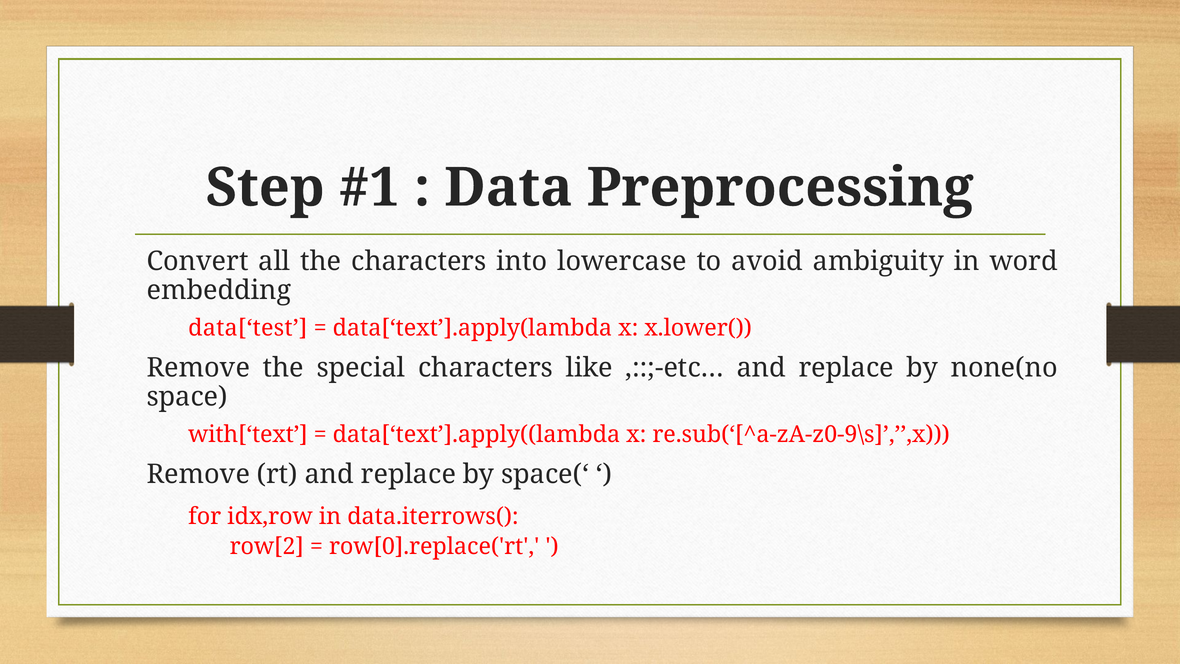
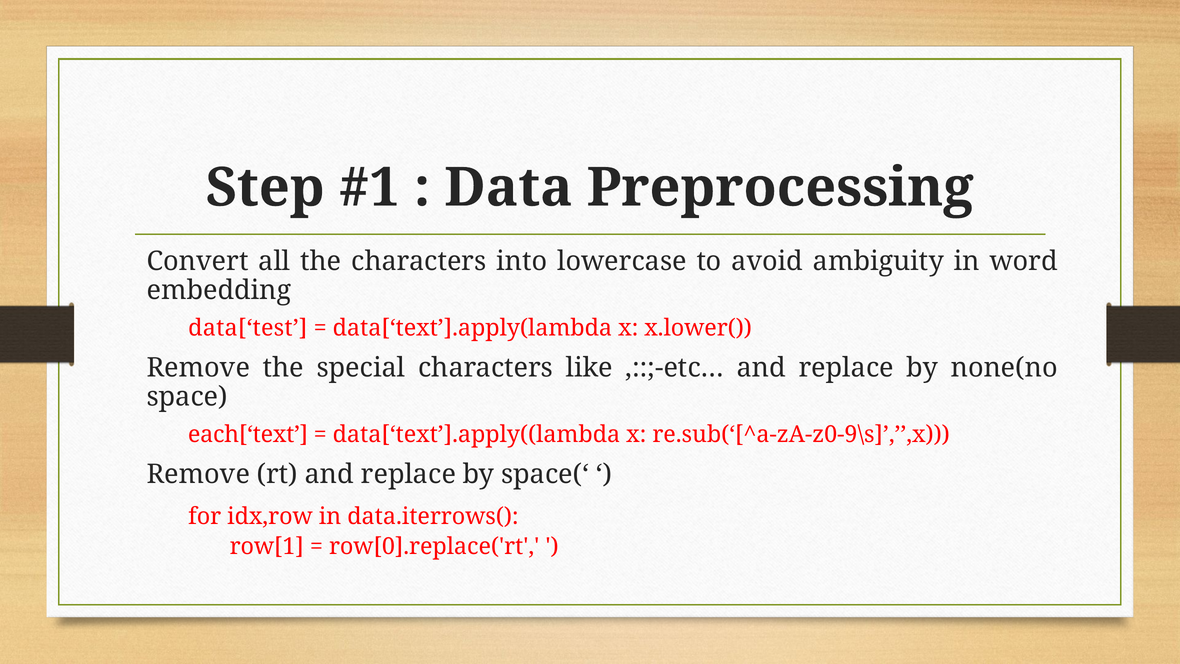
with[‘text: with[‘text -> each[‘text (248, 435)
row[2: row[2 -> row[1 (267, 546)
